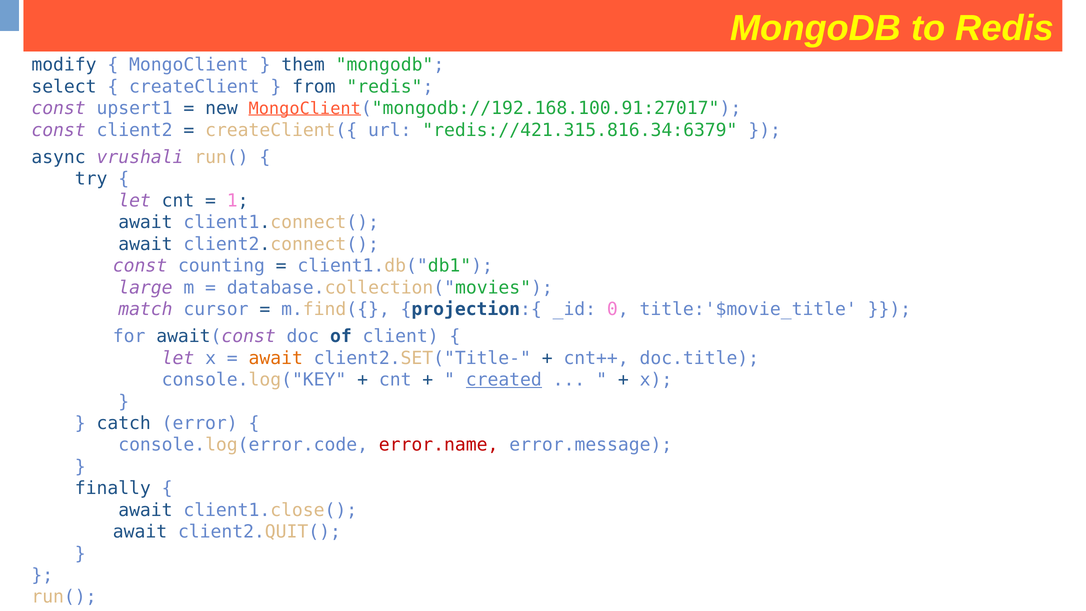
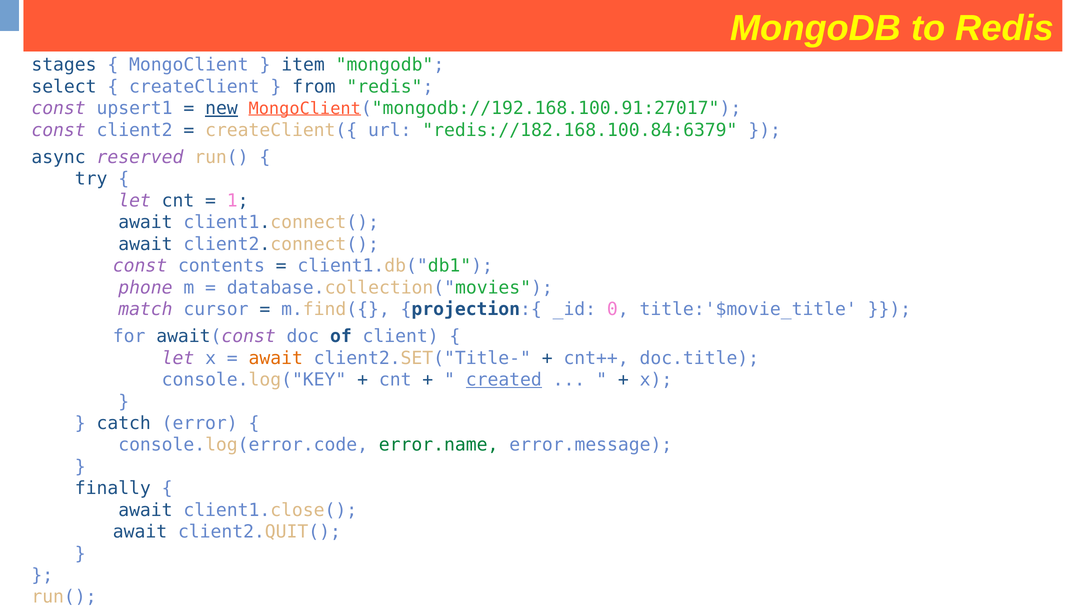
modify: modify -> stages (64, 65)
them: them -> item (303, 65)
new underline: none -> present (221, 108)
redis://421.315.816.34:6379: redis://421.315.816.34:6379 -> redis://182.168.100.84:6379 (580, 130)
vrushali: vrushali -> reserved (140, 157)
counting: counting -> contents (221, 266)
large: large -> phone (145, 288)
error.name colour: red -> green (439, 445)
